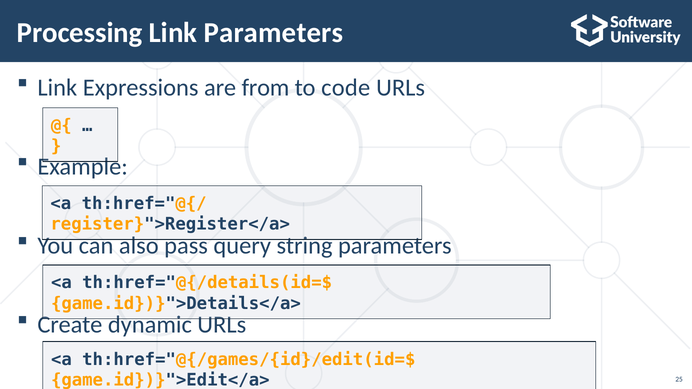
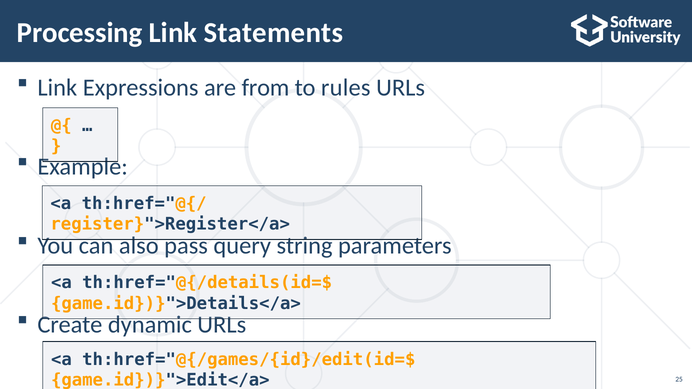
Link Parameters: Parameters -> Statements (273, 33)
code: code -> rules (346, 88)
